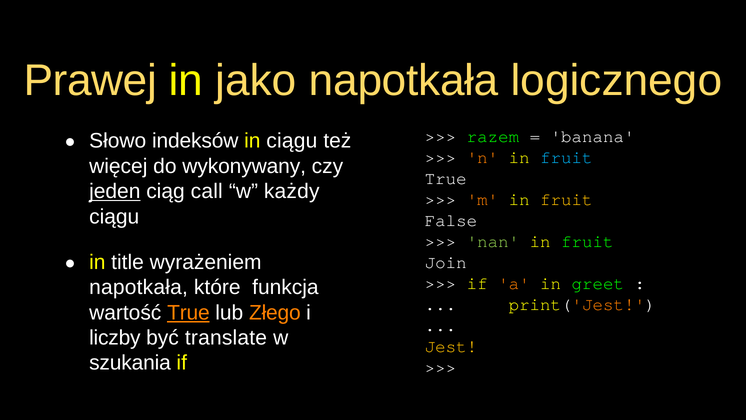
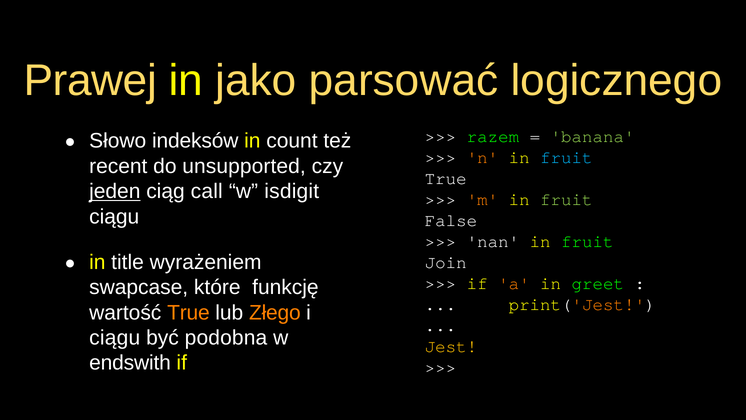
jako napotkała: napotkała -> parsować (404, 80)
in ciągu: ciągu -> count (292, 141)
banana colour: white -> light green (593, 136)
więcej: więcej -> recent (118, 166)
wykonywany: wykonywany -> unsupported (244, 166)
każdy: każdy -> isdigit (292, 191)
fruit colour: yellow -> light green (566, 199)
nan colour: light green -> white (493, 241)
napotkała: napotkała -> swapcase (139, 287)
funkcja: funkcja -> funkcję (285, 287)
True underline: present -> none (188, 312)
liczby: liczby -> ciągu (115, 338)
translate: translate -> podobna (226, 338)
szukania: szukania -> endswith (130, 363)
